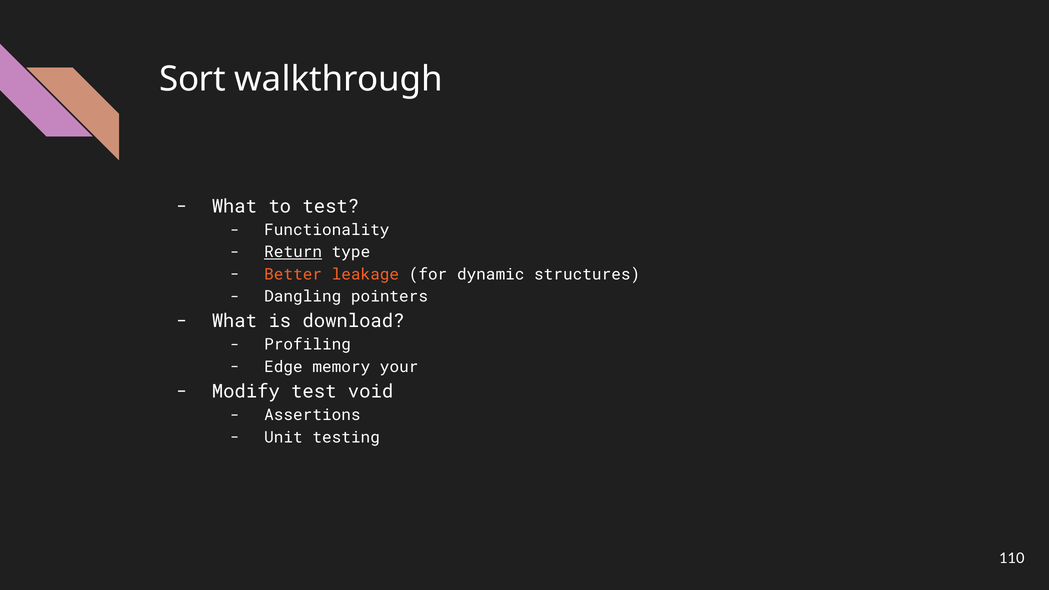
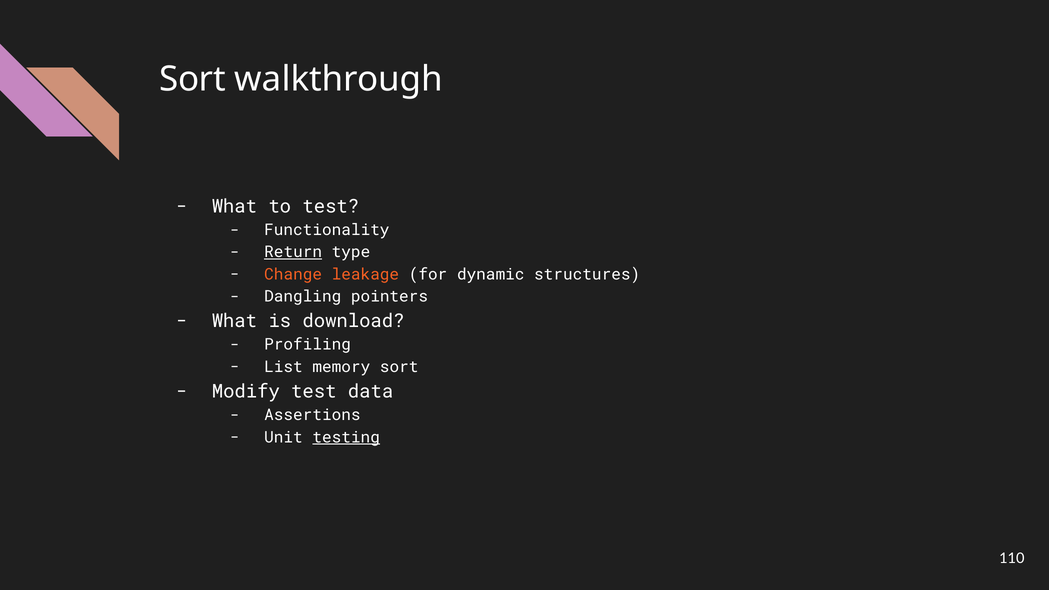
Better: Better -> Change (293, 274)
Edge: Edge -> List (283, 367)
memory your: your -> sort (399, 367)
void: void -> data (371, 391)
testing underline: none -> present (346, 437)
